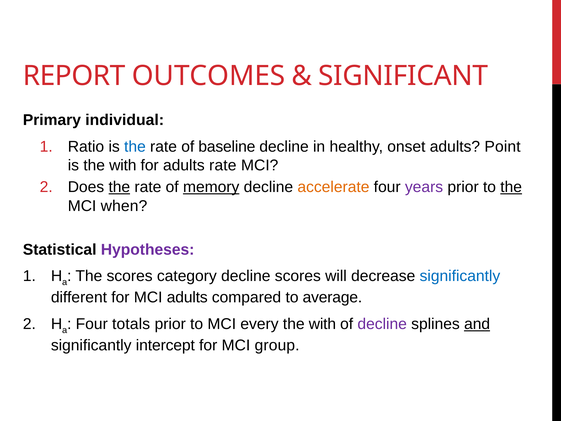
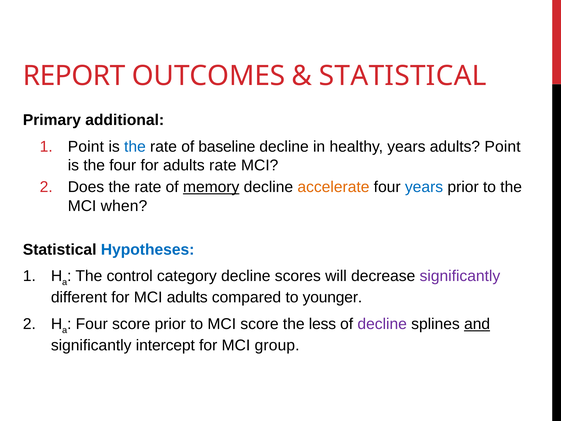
SIGNIFICANT: SIGNIFICANT -> STATISTICAL (403, 76)
individual: individual -> additional (125, 120)
Ratio: Ratio -> Point (86, 146)
healthy onset: onset -> years (406, 146)
is the with: with -> four (123, 165)
the underline: present -> none (119, 187)
years colour: purple -> blue (424, 187)
the underline: present -> none (511, 187)
Hypotheses colour: purple -> blue (148, 249)
The scores: scores -> control (130, 276)
significantly colour: blue -> purple (460, 276)
average: average -> younger (332, 297)
Four totals: totals -> score (131, 324)
MCI every: every -> score (259, 324)
with: with -> less (322, 324)
